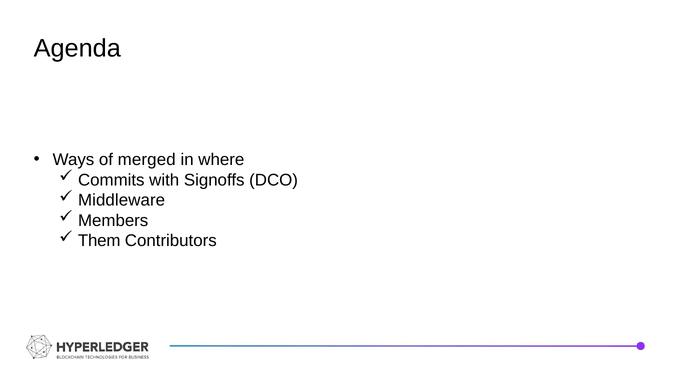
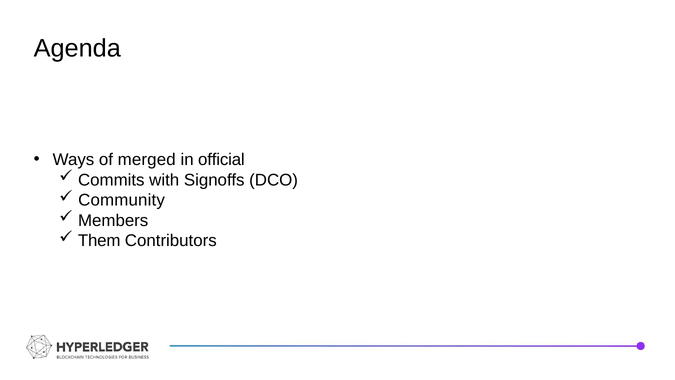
where: where -> official (221, 160)
Middleware: Middleware -> Community (122, 200)
